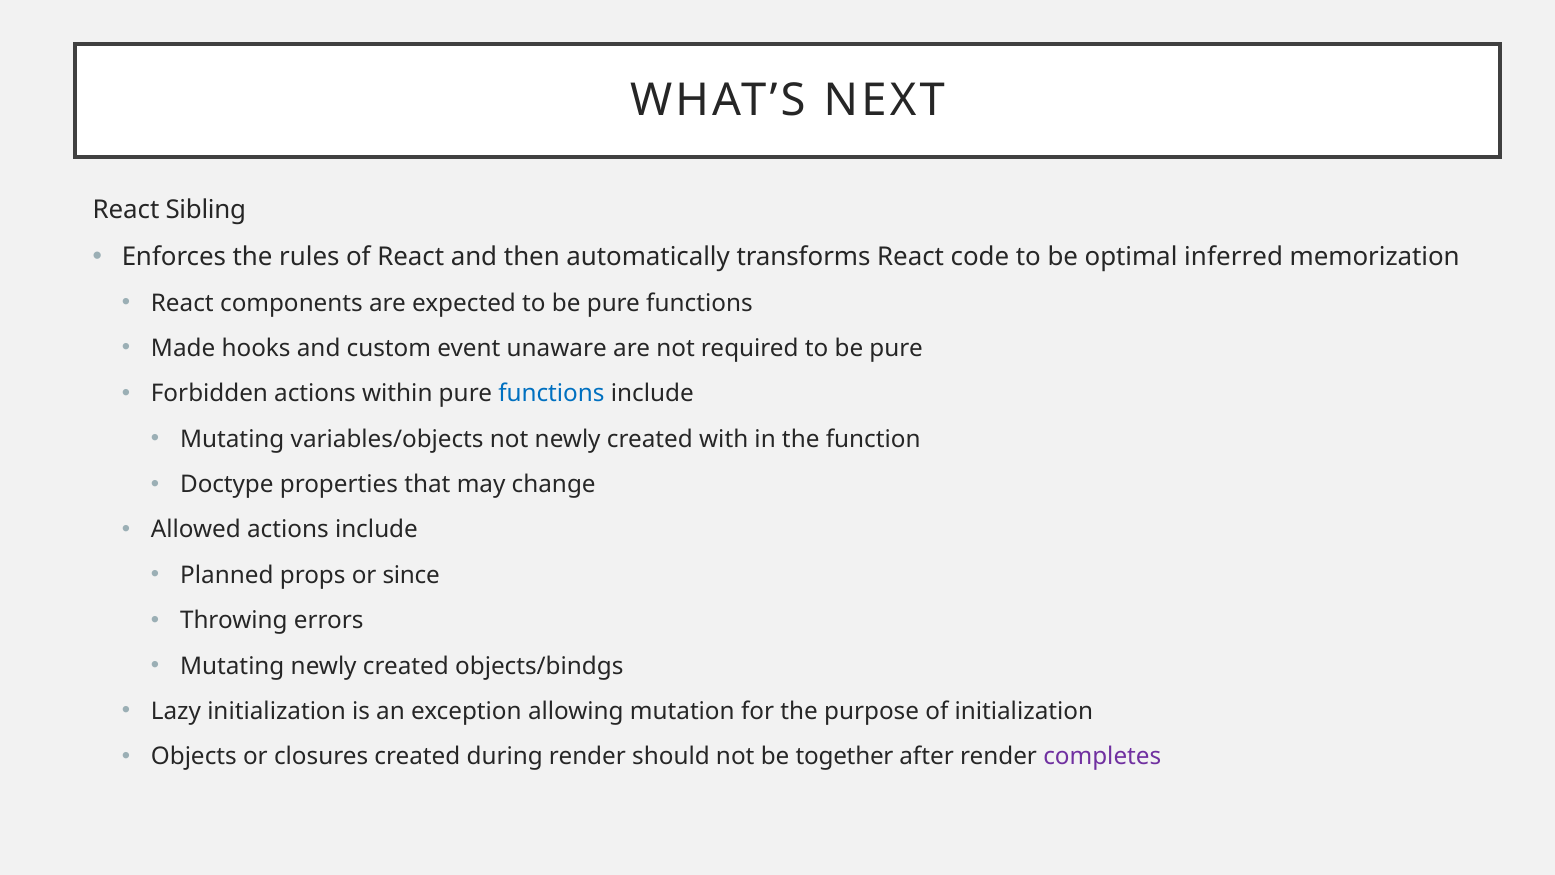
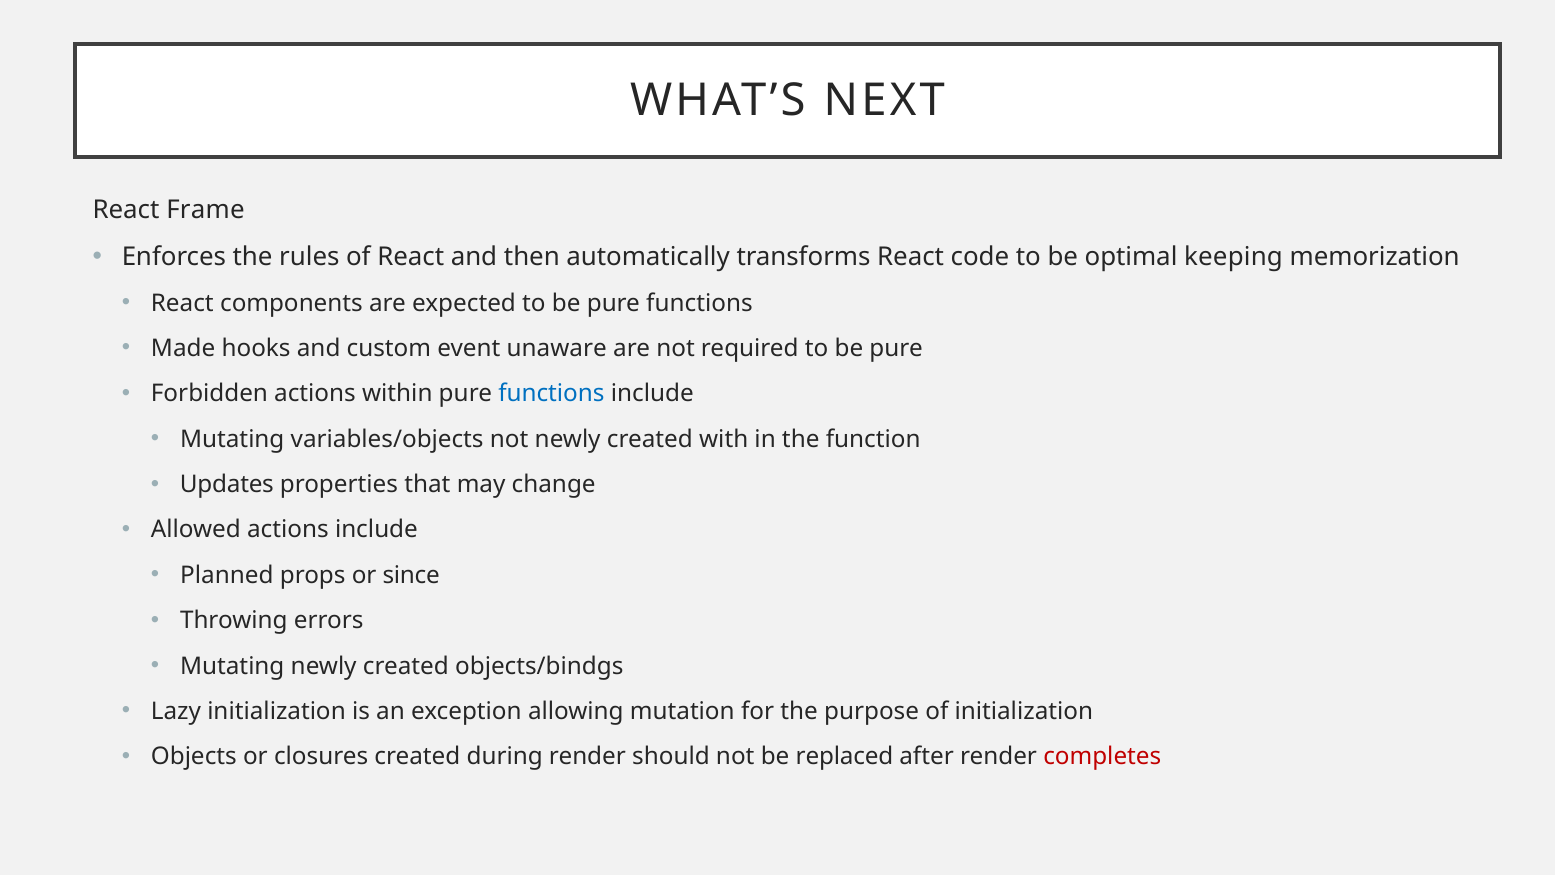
Sibling: Sibling -> Frame (206, 209)
inferred: inferred -> keeping (1234, 257)
Doctype: Doctype -> Updates (227, 484)
together: together -> replaced (845, 757)
completes colour: purple -> red (1102, 757)
